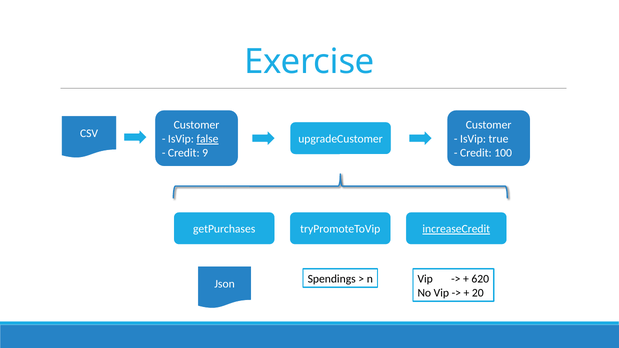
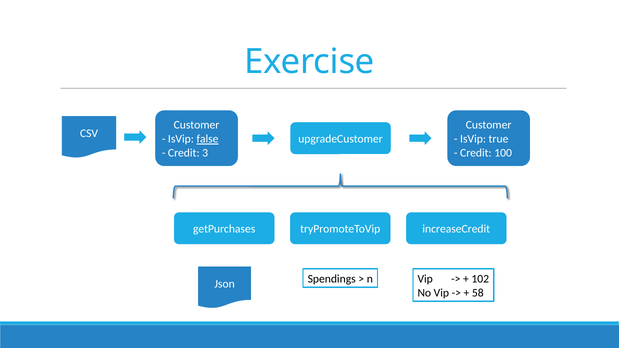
9: 9 -> 3 (205, 153)
increaseCredit underline: present -> none (456, 229)
620: 620 -> 102 (480, 279)
20: 20 -> 58 (478, 293)
